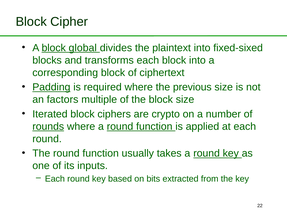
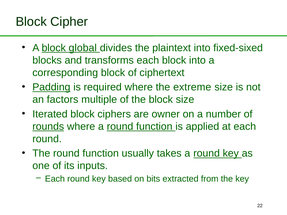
previous: previous -> extreme (192, 87)
crypto: crypto -> owner (166, 114)
